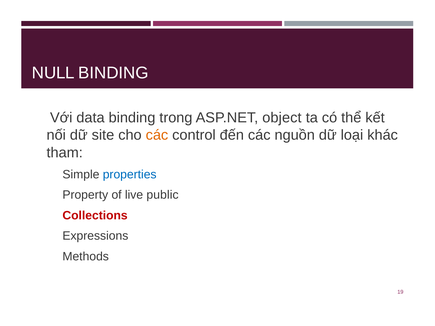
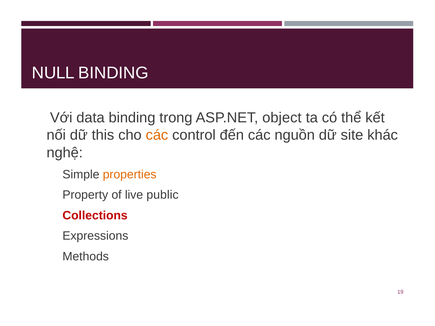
site: site -> this (103, 135)
loại: loại -> site (352, 135)
tham: tham -> nghệ (65, 153)
properties colour: blue -> orange (130, 175)
